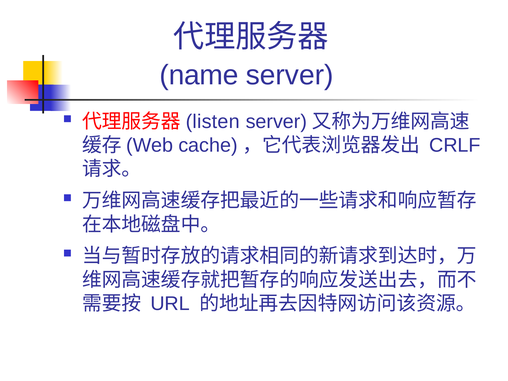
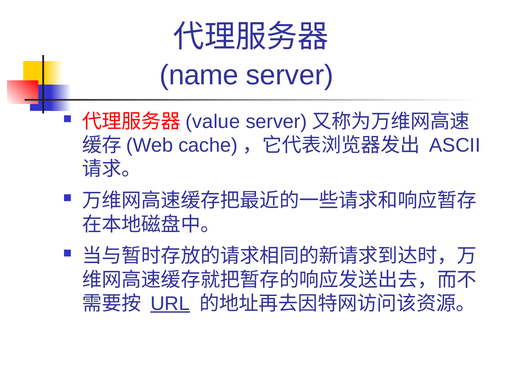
listen: listen -> value (213, 122)
CRLF: CRLF -> ASCII (455, 145)
URL underline: none -> present (170, 304)
